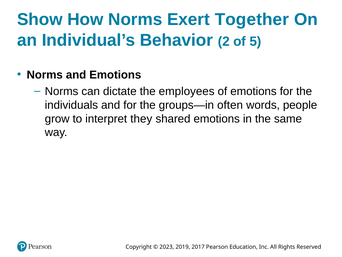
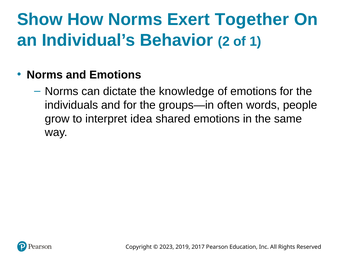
5: 5 -> 1 (255, 41)
employees: employees -> knowledge (187, 91)
they: they -> idea (141, 119)
